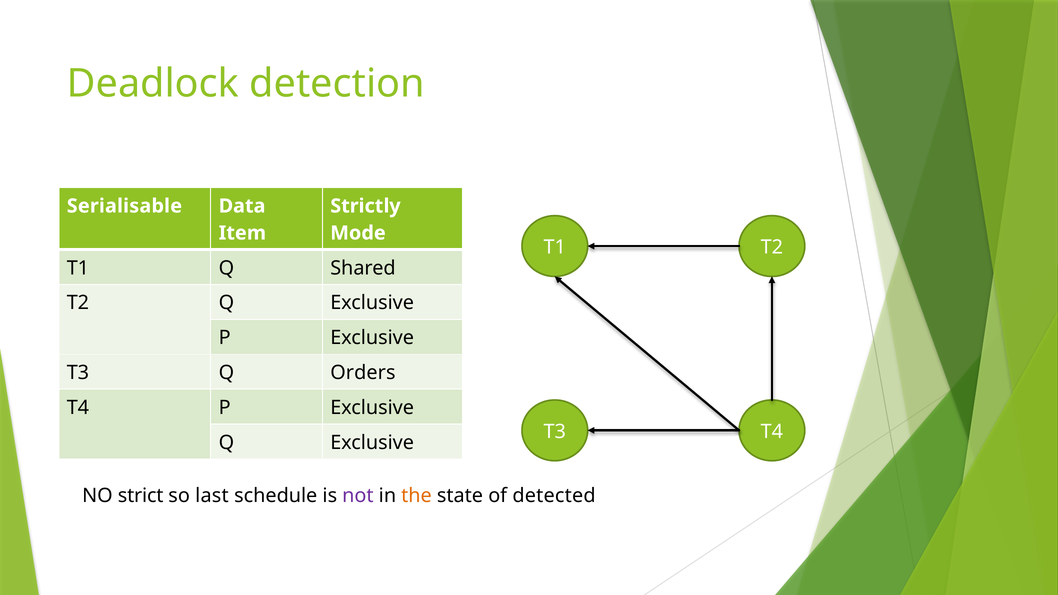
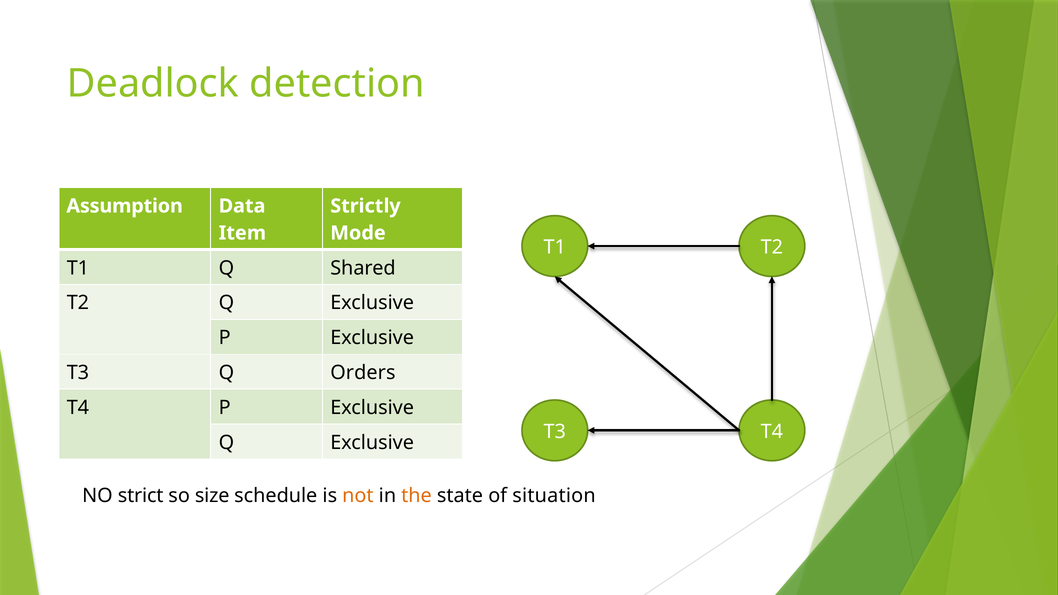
Serialisable: Serialisable -> Assumption (125, 206)
last: last -> size (212, 496)
not colour: purple -> orange (358, 496)
detected: detected -> situation (554, 496)
